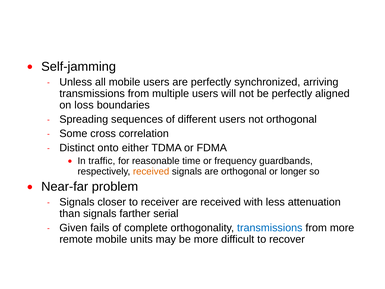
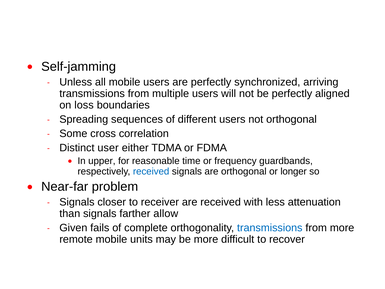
onto: onto -> user (108, 148)
traffic: traffic -> upper (102, 161)
received colour: orange -> blue (151, 171)
serial: serial -> allow (166, 213)
